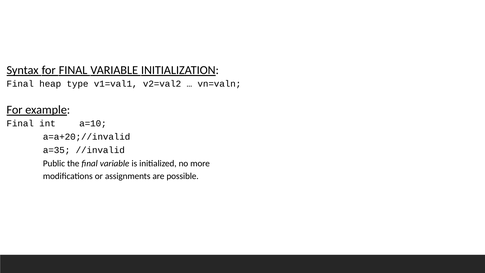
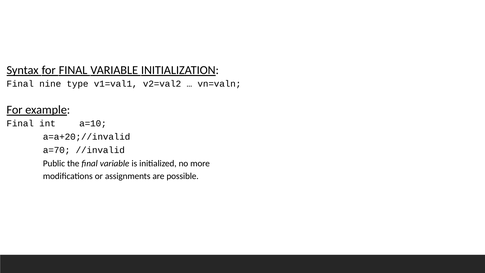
heap: heap -> nine (50, 84)
a=35: a=35 -> a=70 (57, 150)
